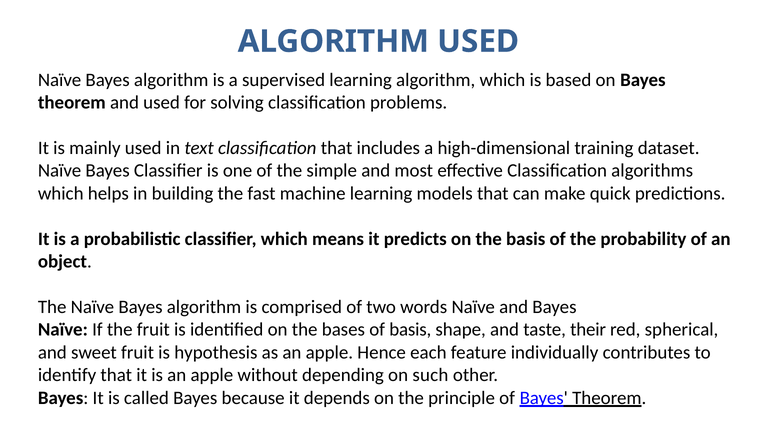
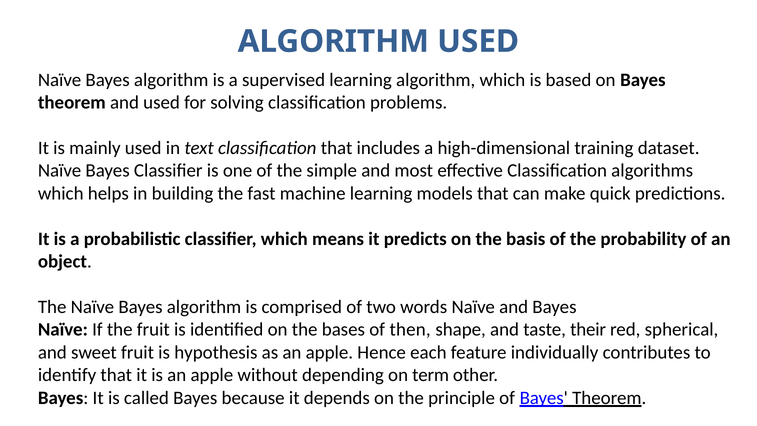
of basis: basis -> then (410, 330)
such: such -> term (431, 375)
